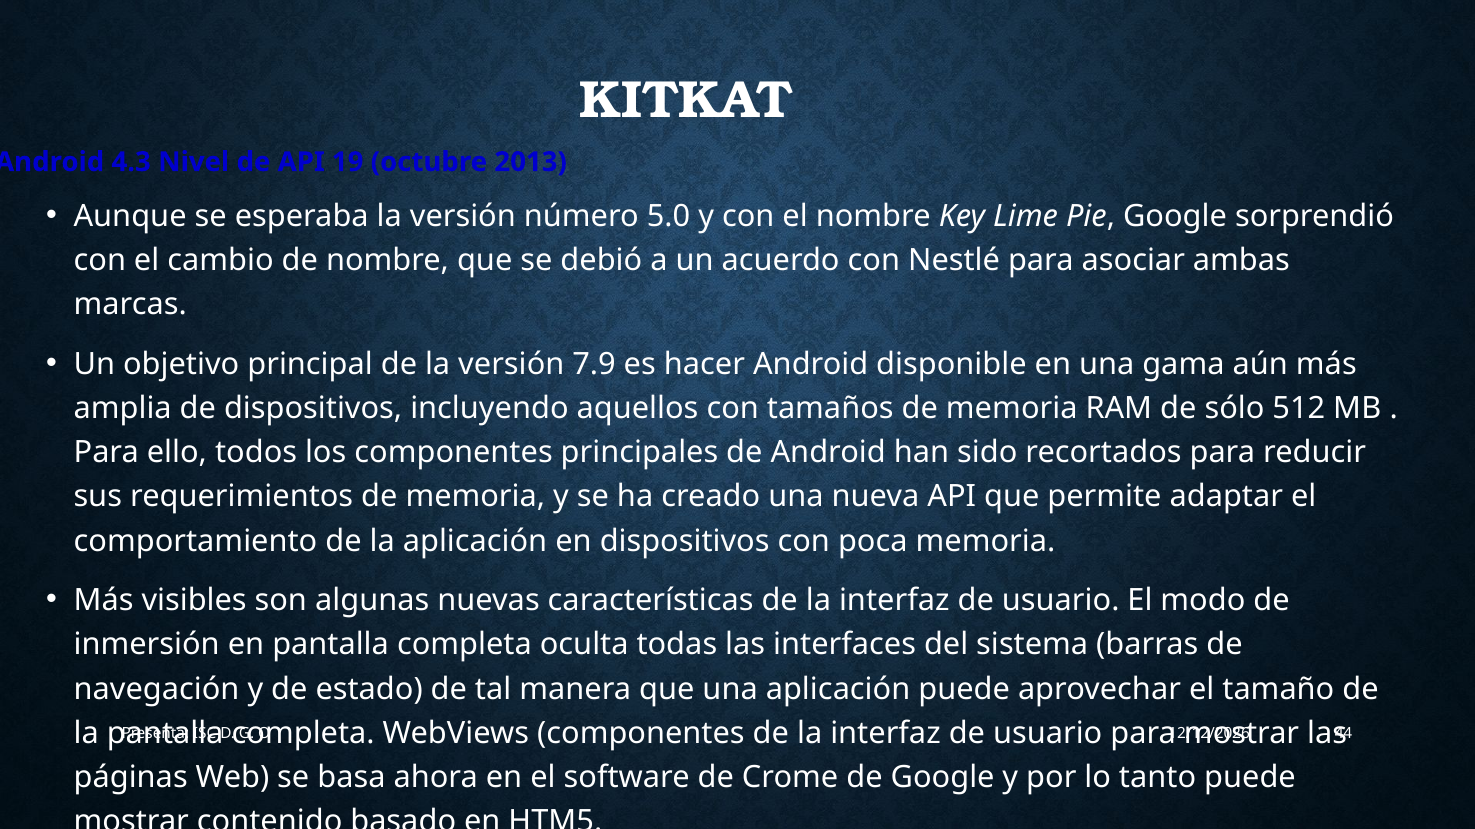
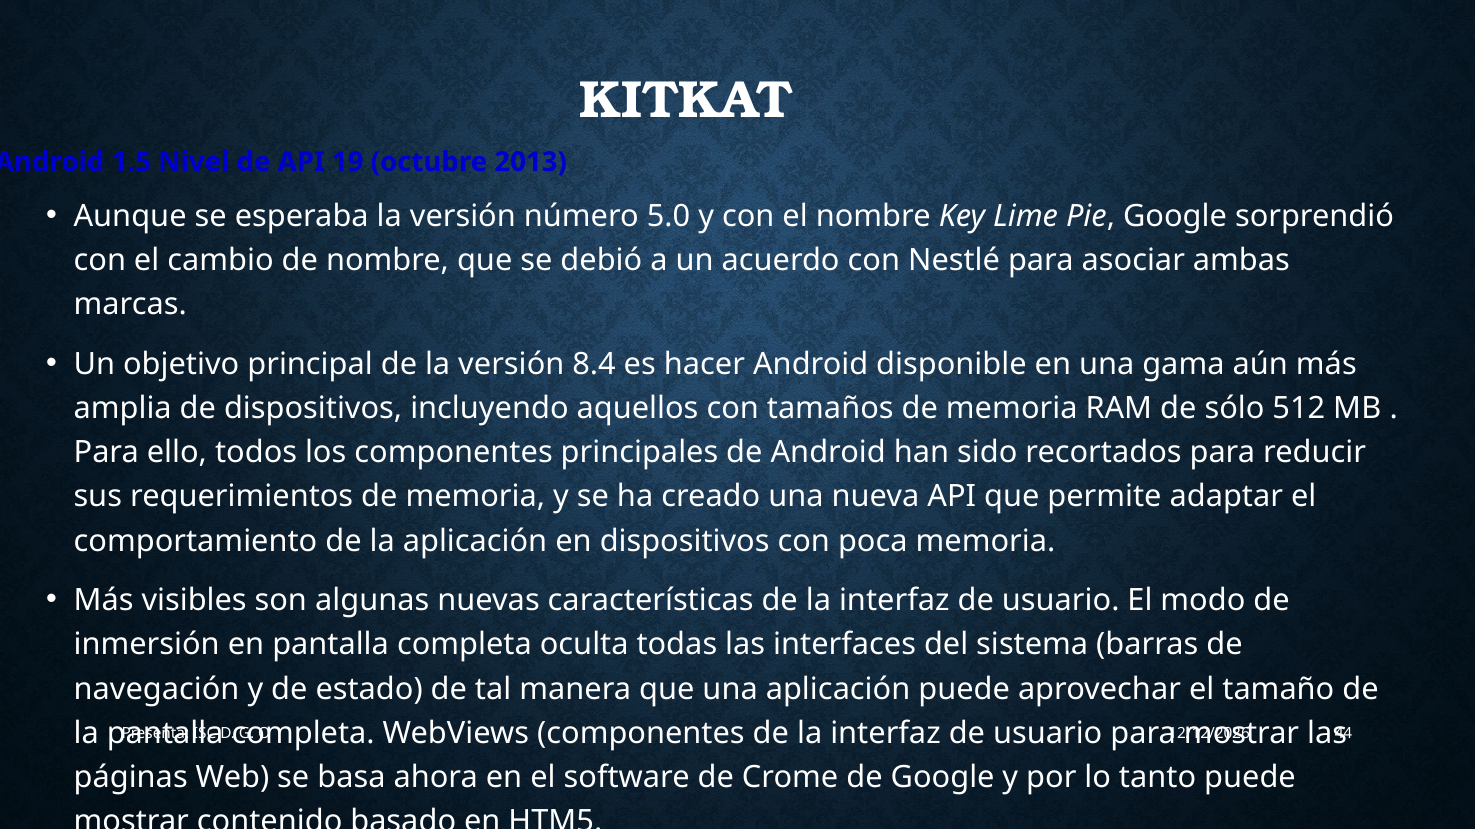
4.3: 4.3 -> 1.5 (131, 162)
7.9: 7.9 -> 8.4 (594, 364)
